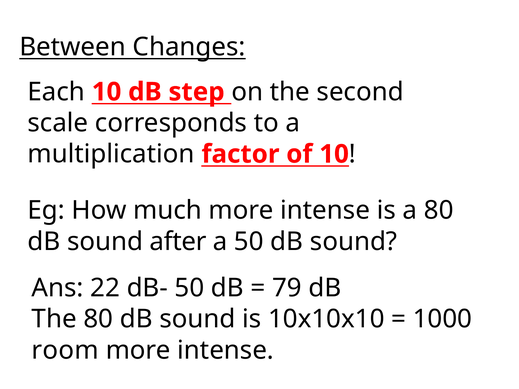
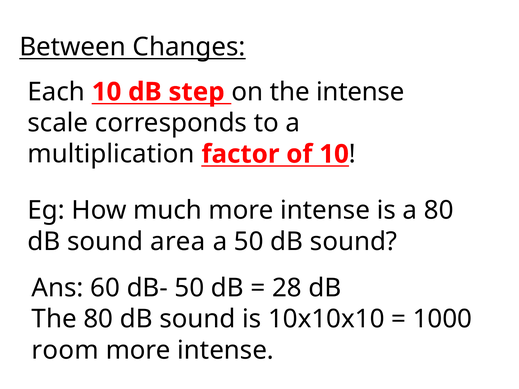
the second: second -> intense (360, 92)
after: after -> area (178, 242)
22: 22 -> 60 (105, 288)
79: 79 -> 28 (287, 288)
